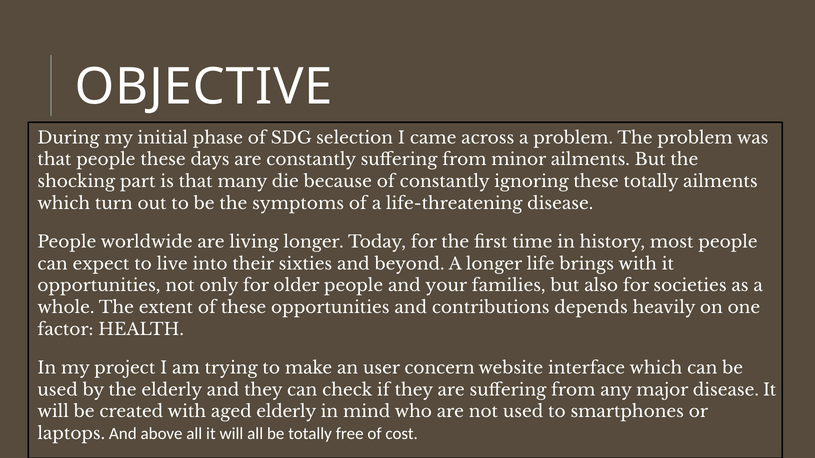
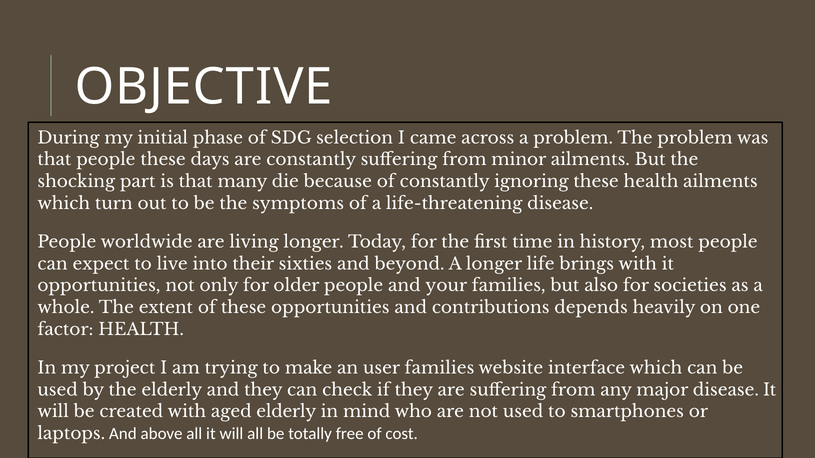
these totally: totally -> health (651, 182)
user concern: concern -> families (439, 369)
